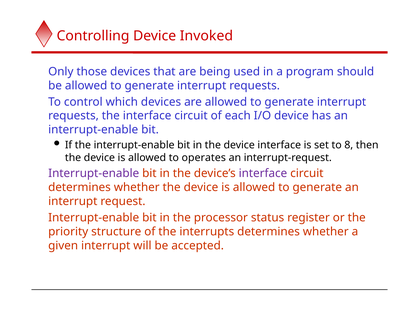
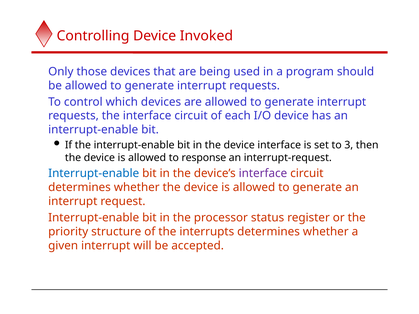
8: 8 -> 3 (349, 145)
operates: operates -> response (204, 158)
Interrupt-enable colour: purple -> blue (94, 173)
